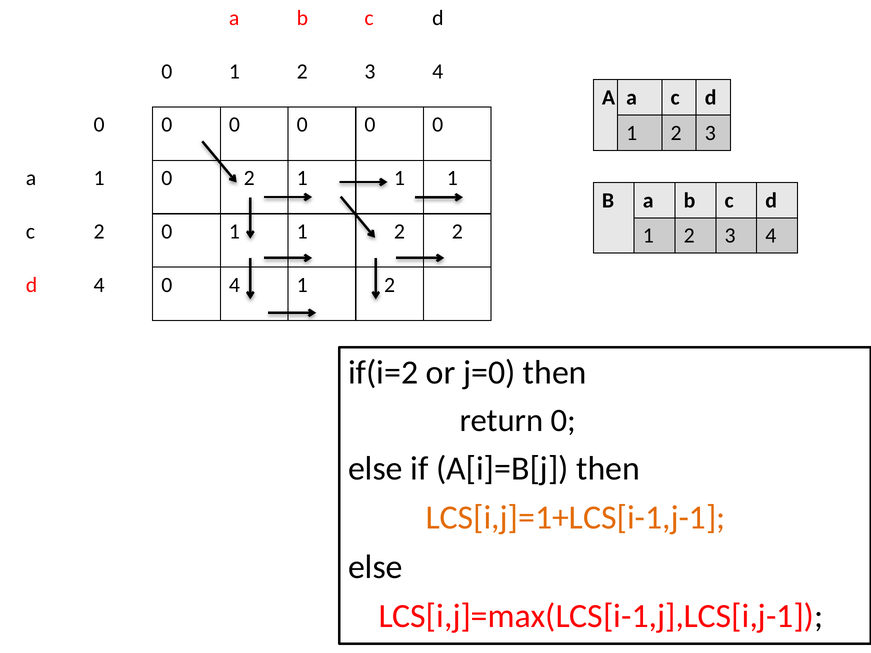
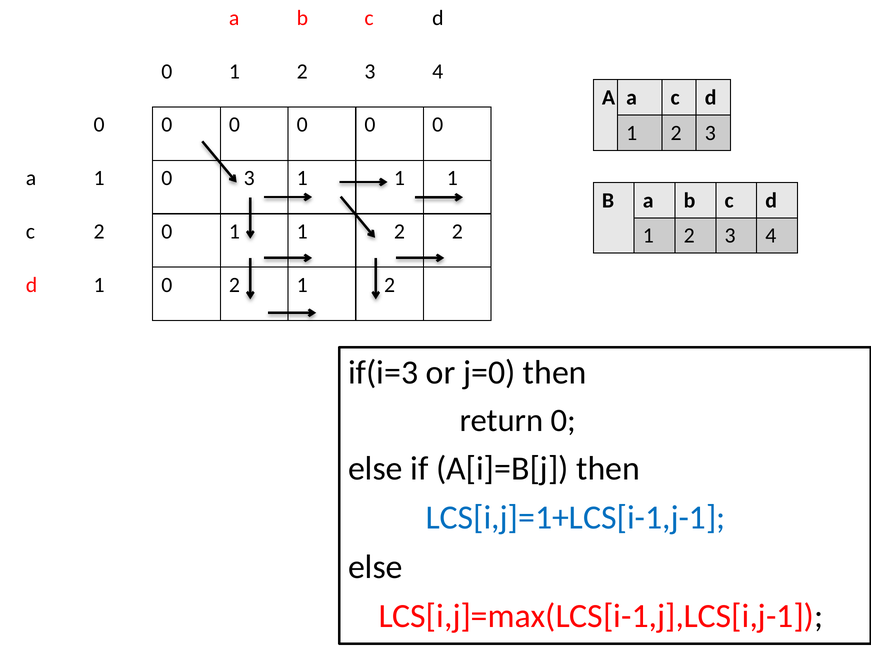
0 2: 2 -> 3 (249, 178)
4: 4 -> 1 (99, 285)
0 4: 4 -> 2 (235, 285)
if(i=2: if(i=2 -> if(i=3 (383, 373)
LCS[i,j]=1+LCS[i-1,j-1 colour: orange -> blue (576, 518)
